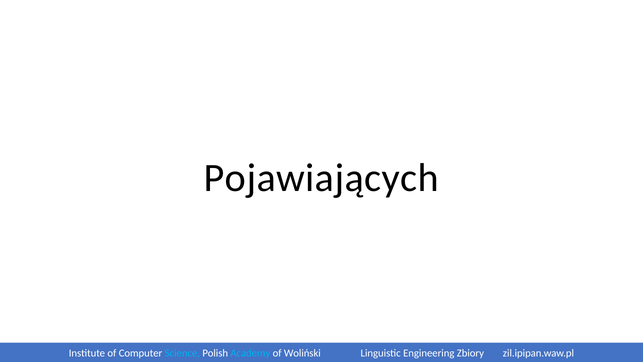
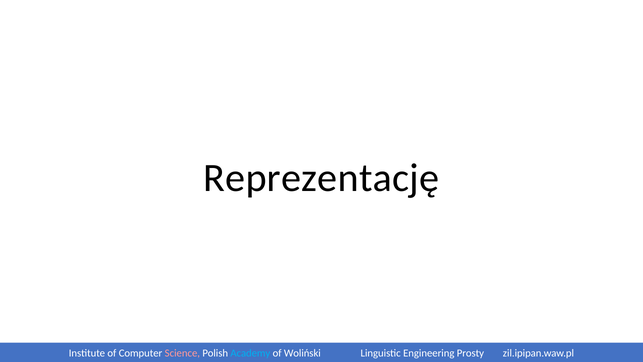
Pojawiających: Pojawiających -> Reprezentację (321, 178)
Science colour: light blue -> pink (182, 353)
Zbiory: Zbiory -> Prosty (470, 353)
